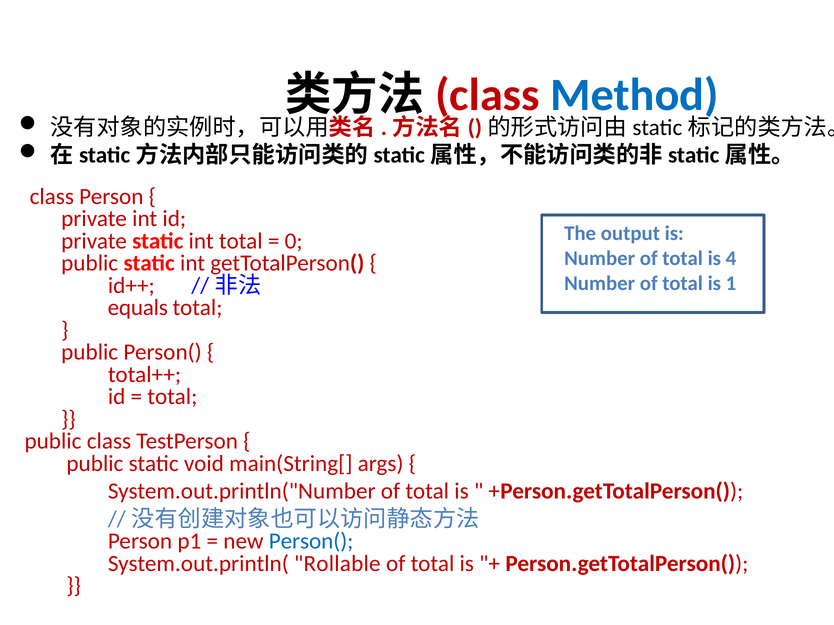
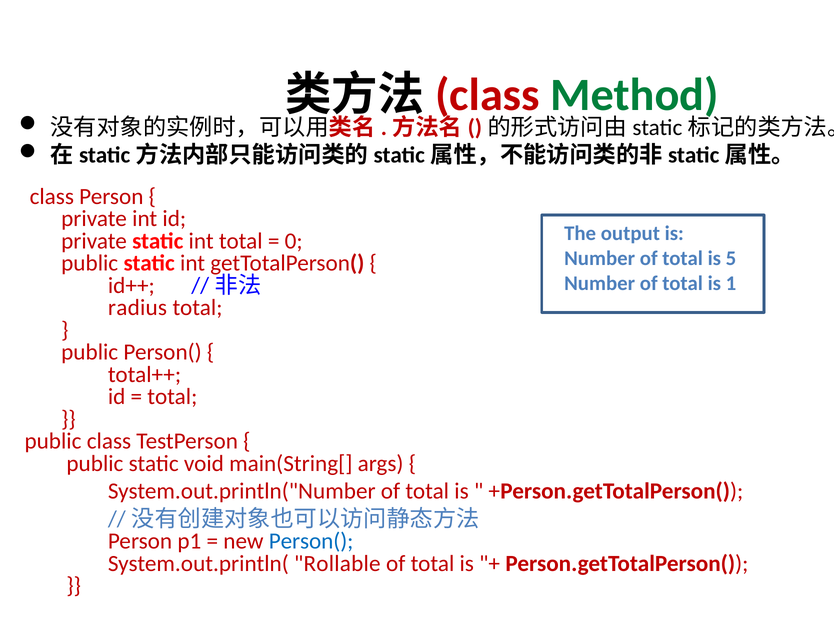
Method colour: blue -> green (634, 95)
4: 4 -> 5 (731, 258)
equals: equals -> radius (138, 308)
